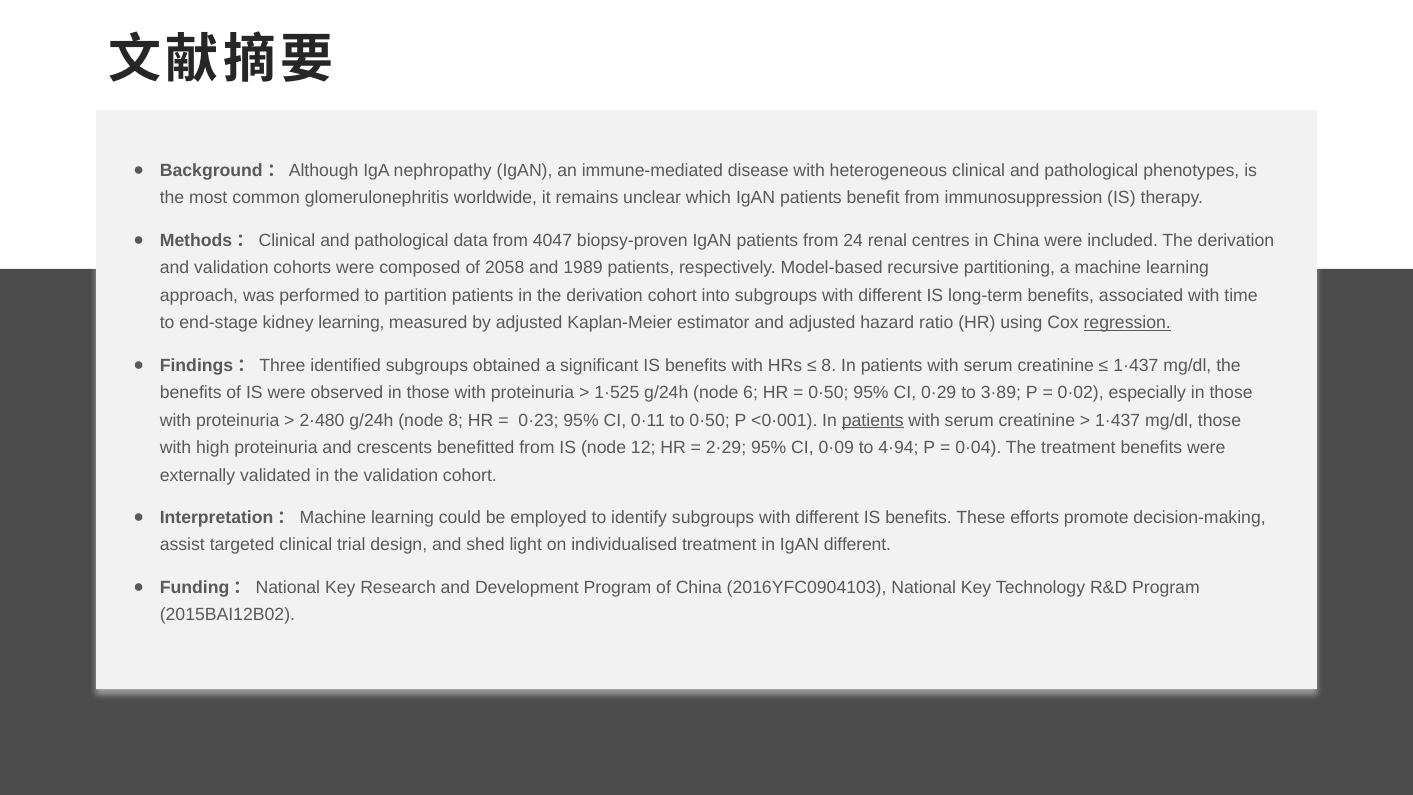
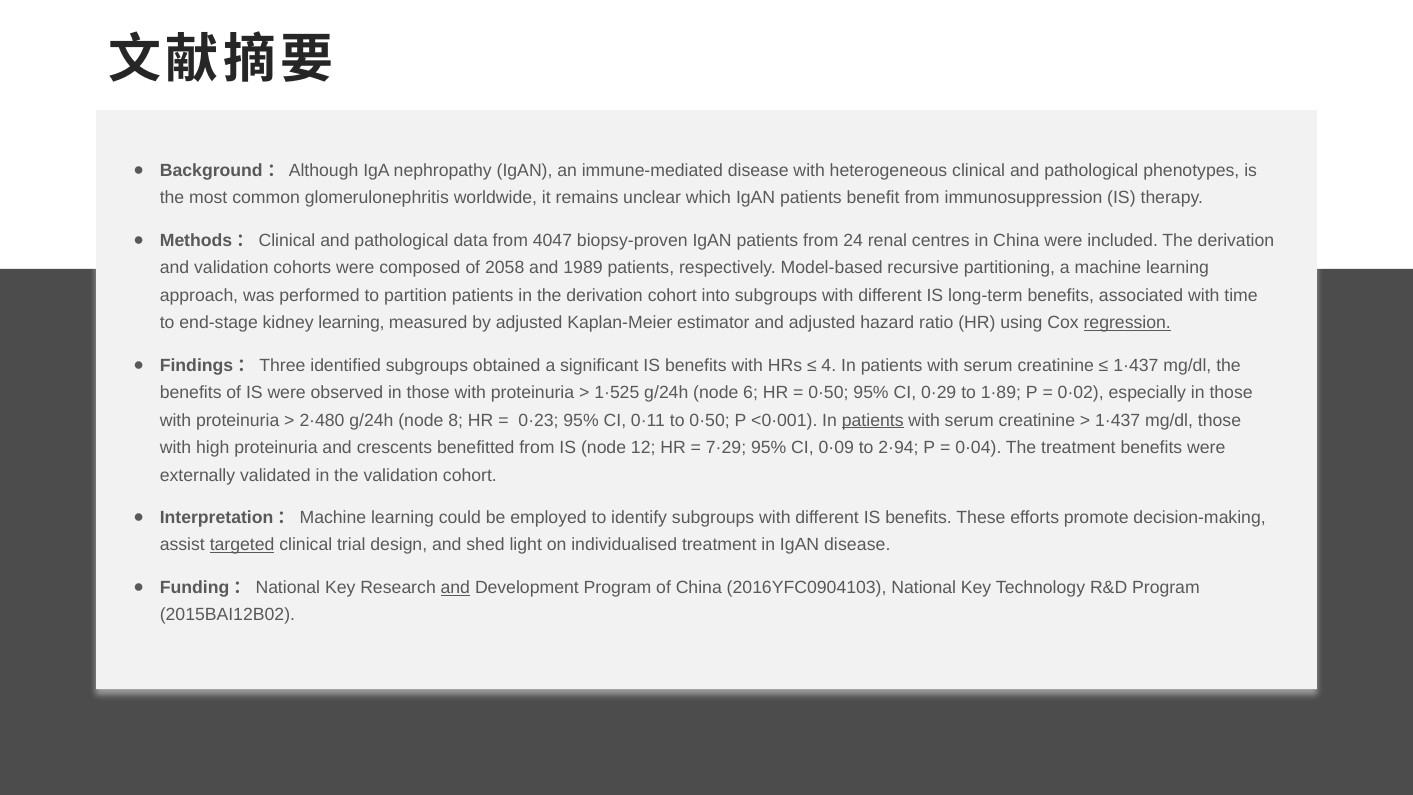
8: 8 -> 4 (829, 365)
3·89: 3·89 -> 1·89 (1001, 393)
2·29: 2·29 -> 7·29 (726, 448)
4·94: 4·94 -> 2·94 (898, 448)
targeted underline: none -> present (242, 545)
IgAN different: different -> disease (857, 545)
and underline: none -> present (455, 587)
